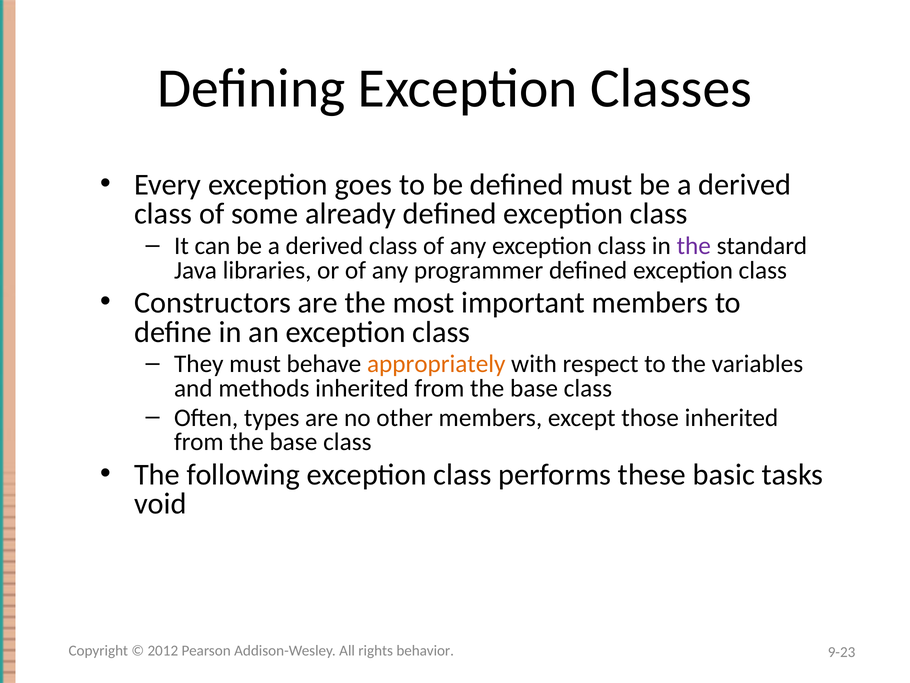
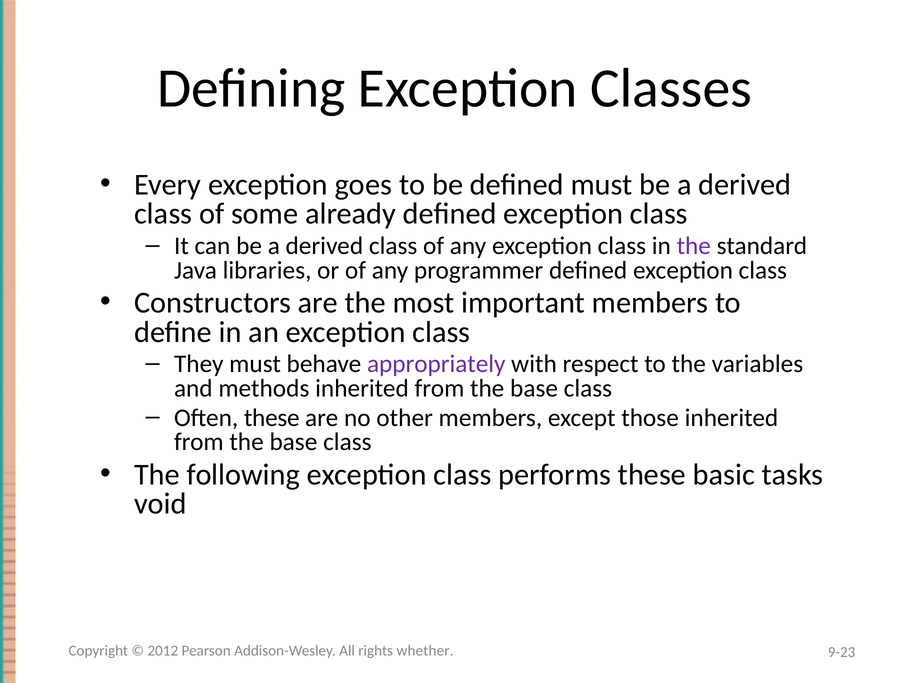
appropriately colour: orange -> purple (436, 364)
Often types: types -> these (272, 417)
behavior: behavior -> whether (425, 650)
